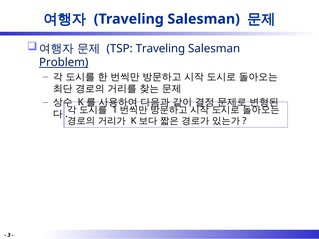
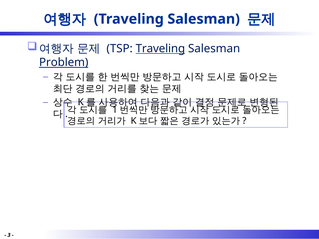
Traveling underline: none -> present (160, 49)
